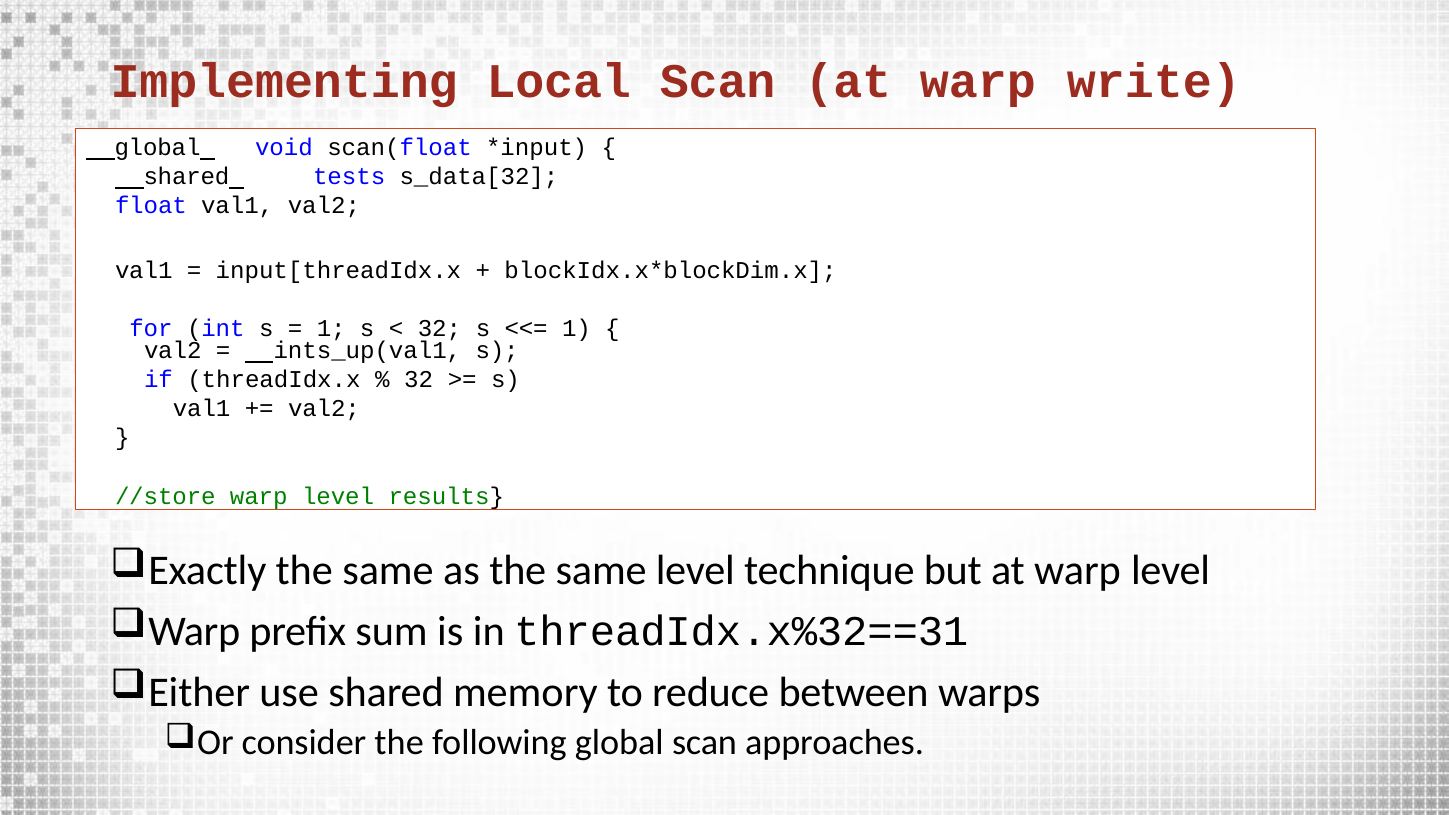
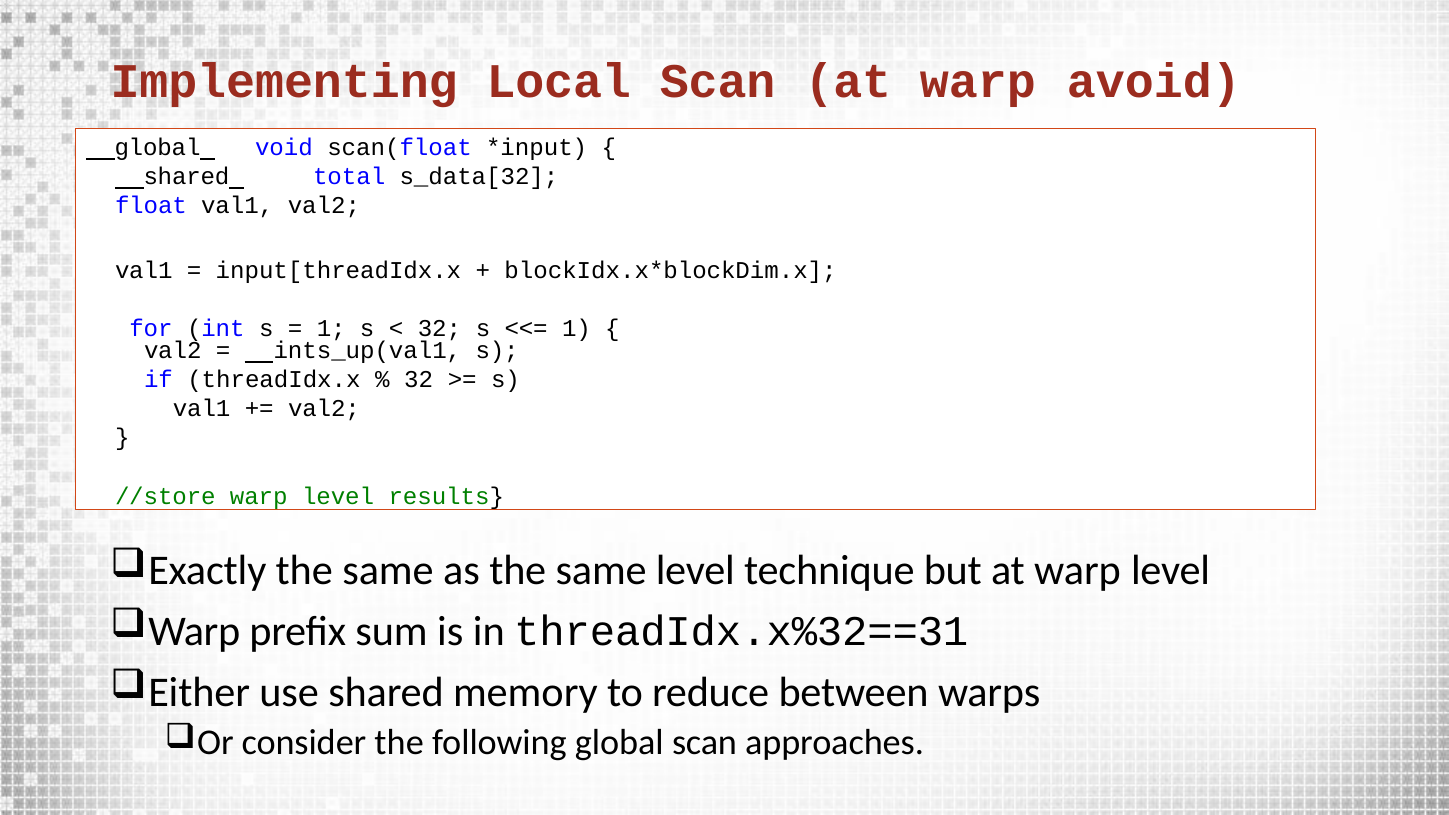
write: write -> avoid (1154, 82)
tests: tests -> total (349, 177)
